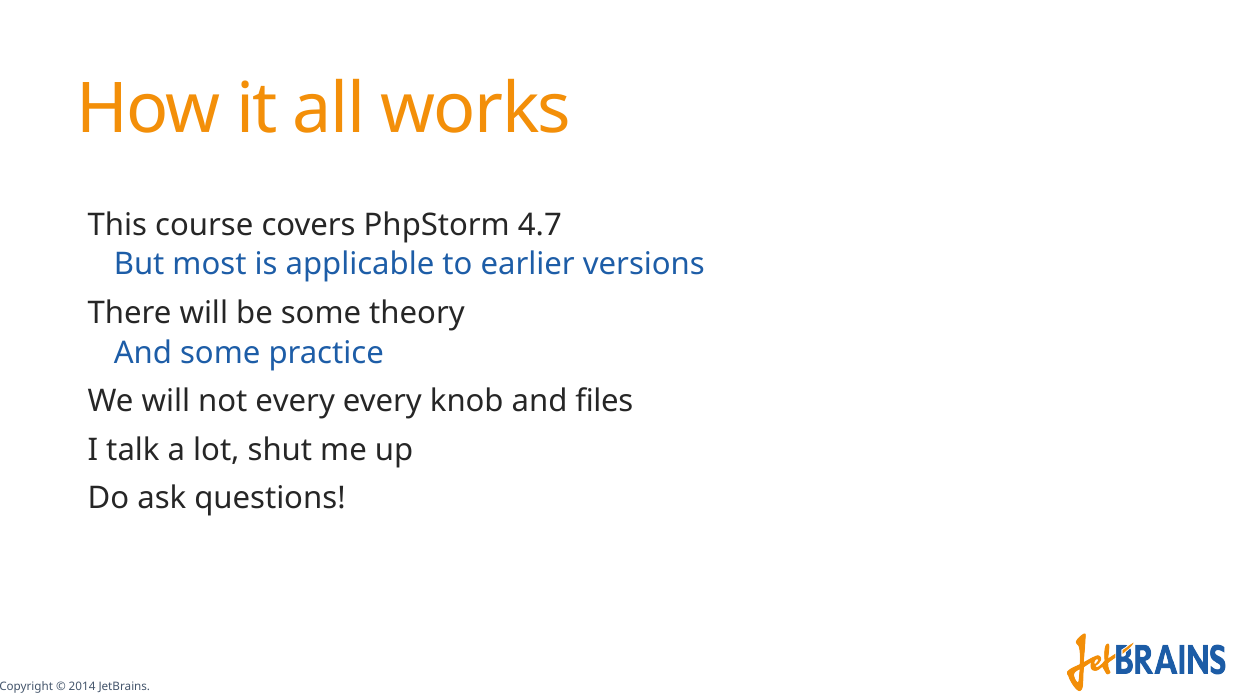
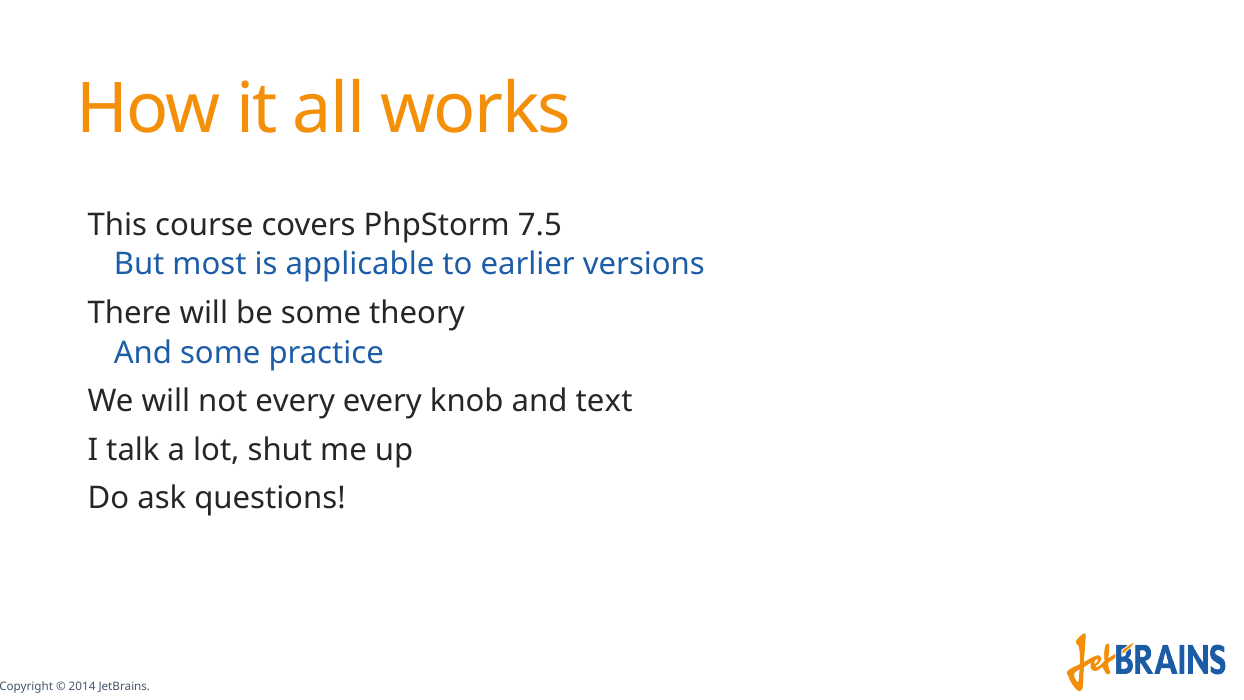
4.7: 4.7 -> 7.5 (540, 225)
files: files -> text (604, 401)
